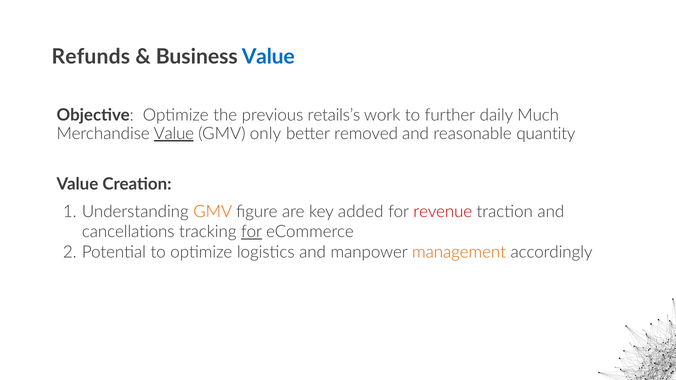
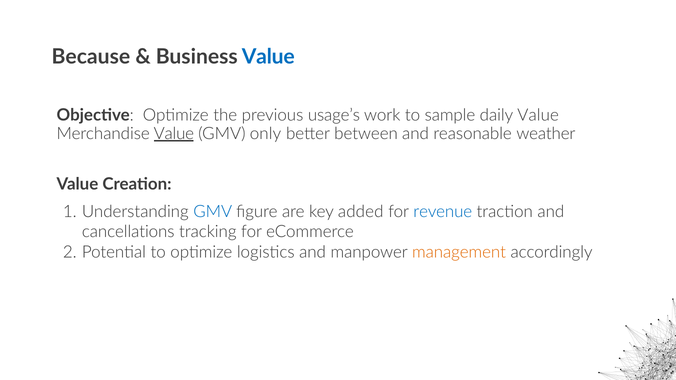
Refunds: Refunds -> Because (91, 57)
retails’s: retails’s -> usage’s (334, 115)
further: further -> sample (450, 115)
daily Much: Much -> Value (538, 115)
removed: removed -> between (366, 134)
quantity: quantity -> weather (546, 134)
GMV colour: orange -> blue (213, 212)
revenue colour: red -> blue (443, 212)
for underline: present -> none (252, 232)
